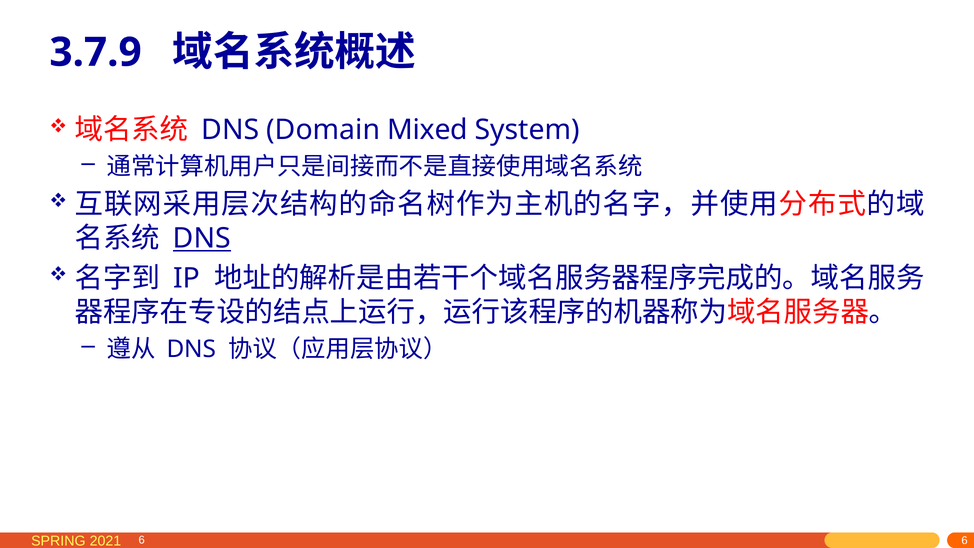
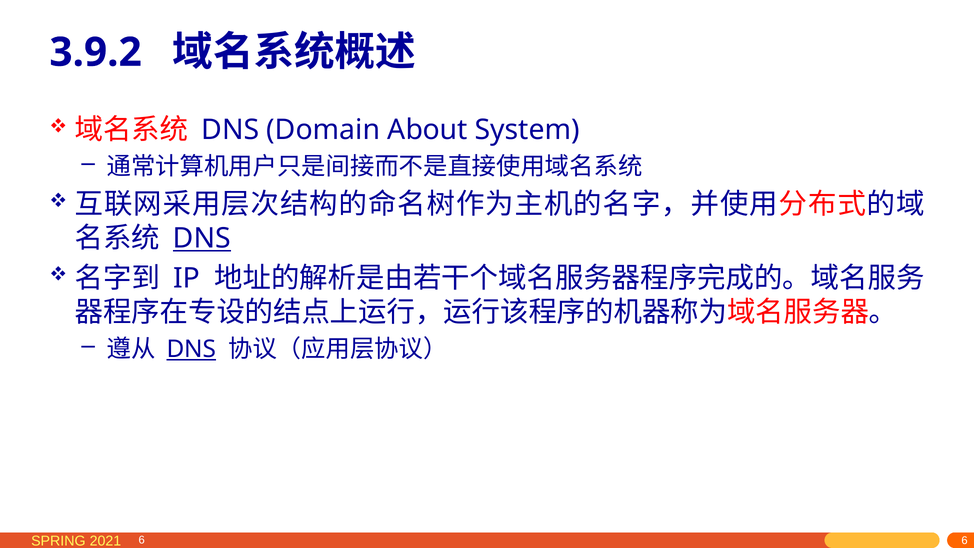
3.7.9: 3.7.9 -> 3.9.2 (96, 52)
Mixed: Mixed -> About (428, 130)
DNS underline: none -> present (191, 349)
